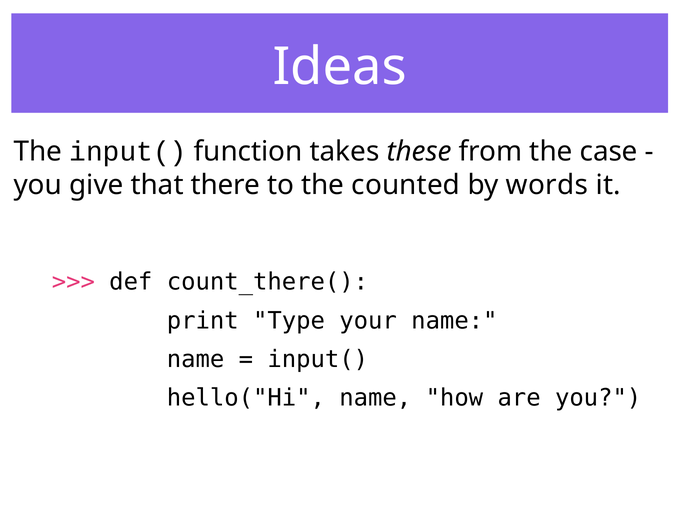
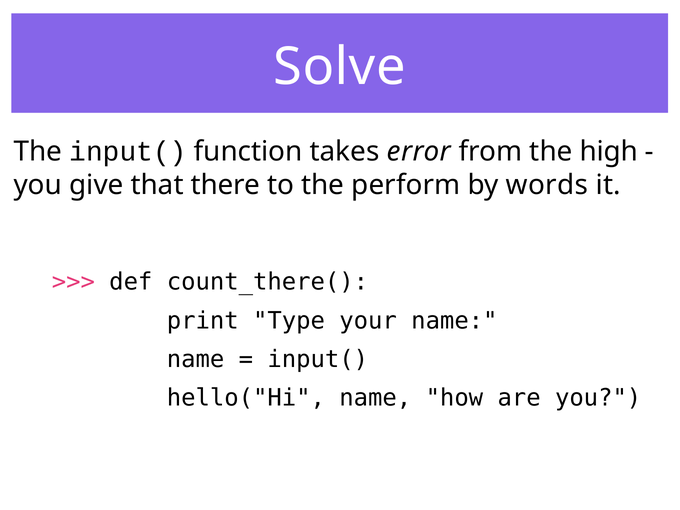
Ideas: Ideas -> Solve (339, 67)
these: these -> error (419, 151)
case: case -> high (609, 151)
counted: counted -> perform (406, 185)
